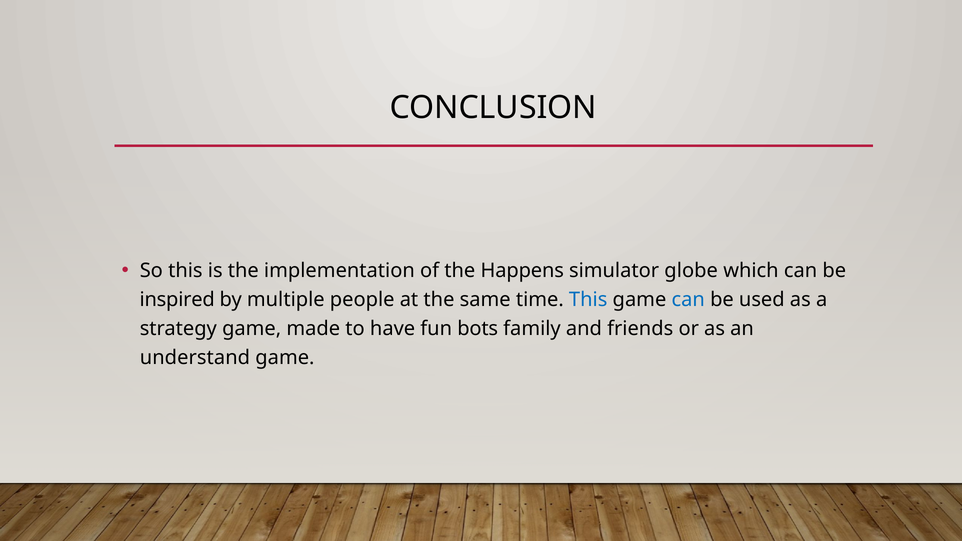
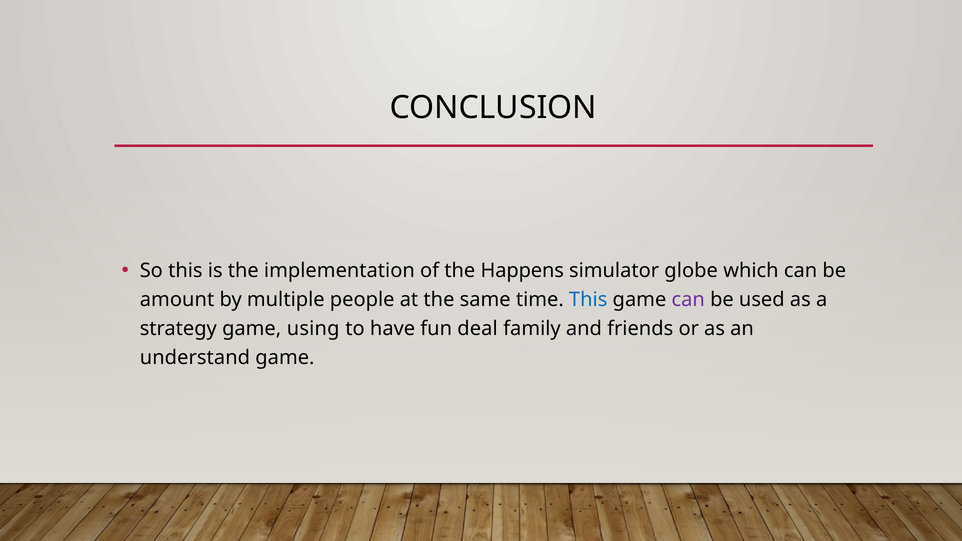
inspired: inspired -> amount (177, 300)
can colour: blue -> purple (688, 300)
made: made -> using (313, 329)
bots: bots -> deal (478, 329)
